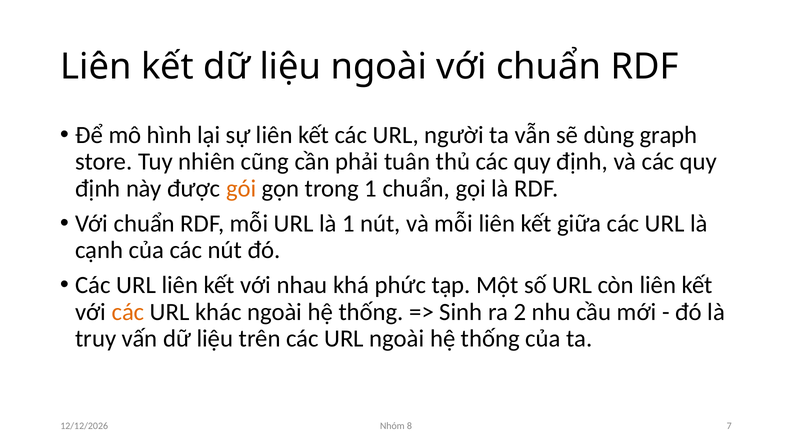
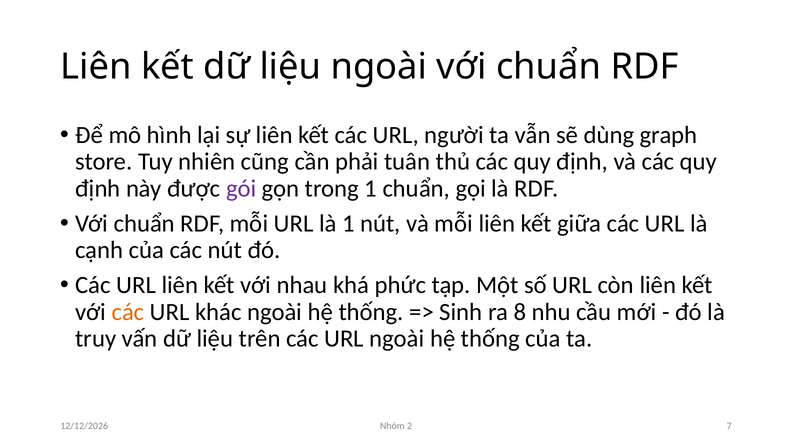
gói colour: orange -> purple (241, 188)
2: 2 -> 8 (520, 312)
8: 8 -> 2 (409, 425)
